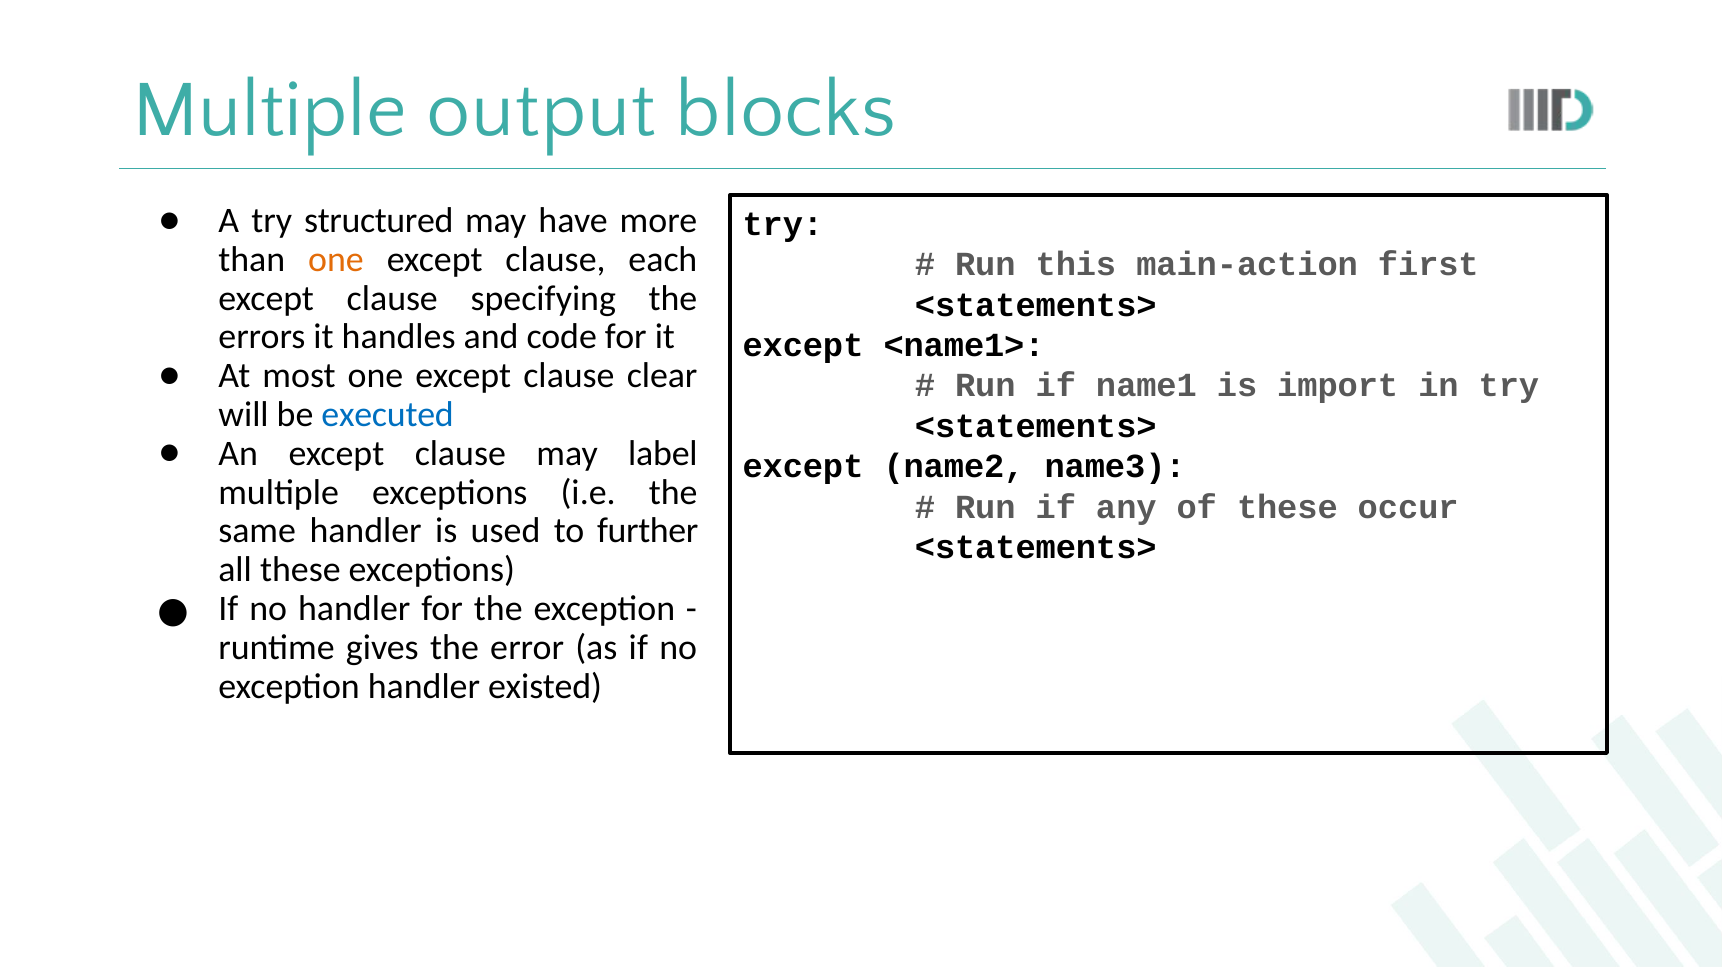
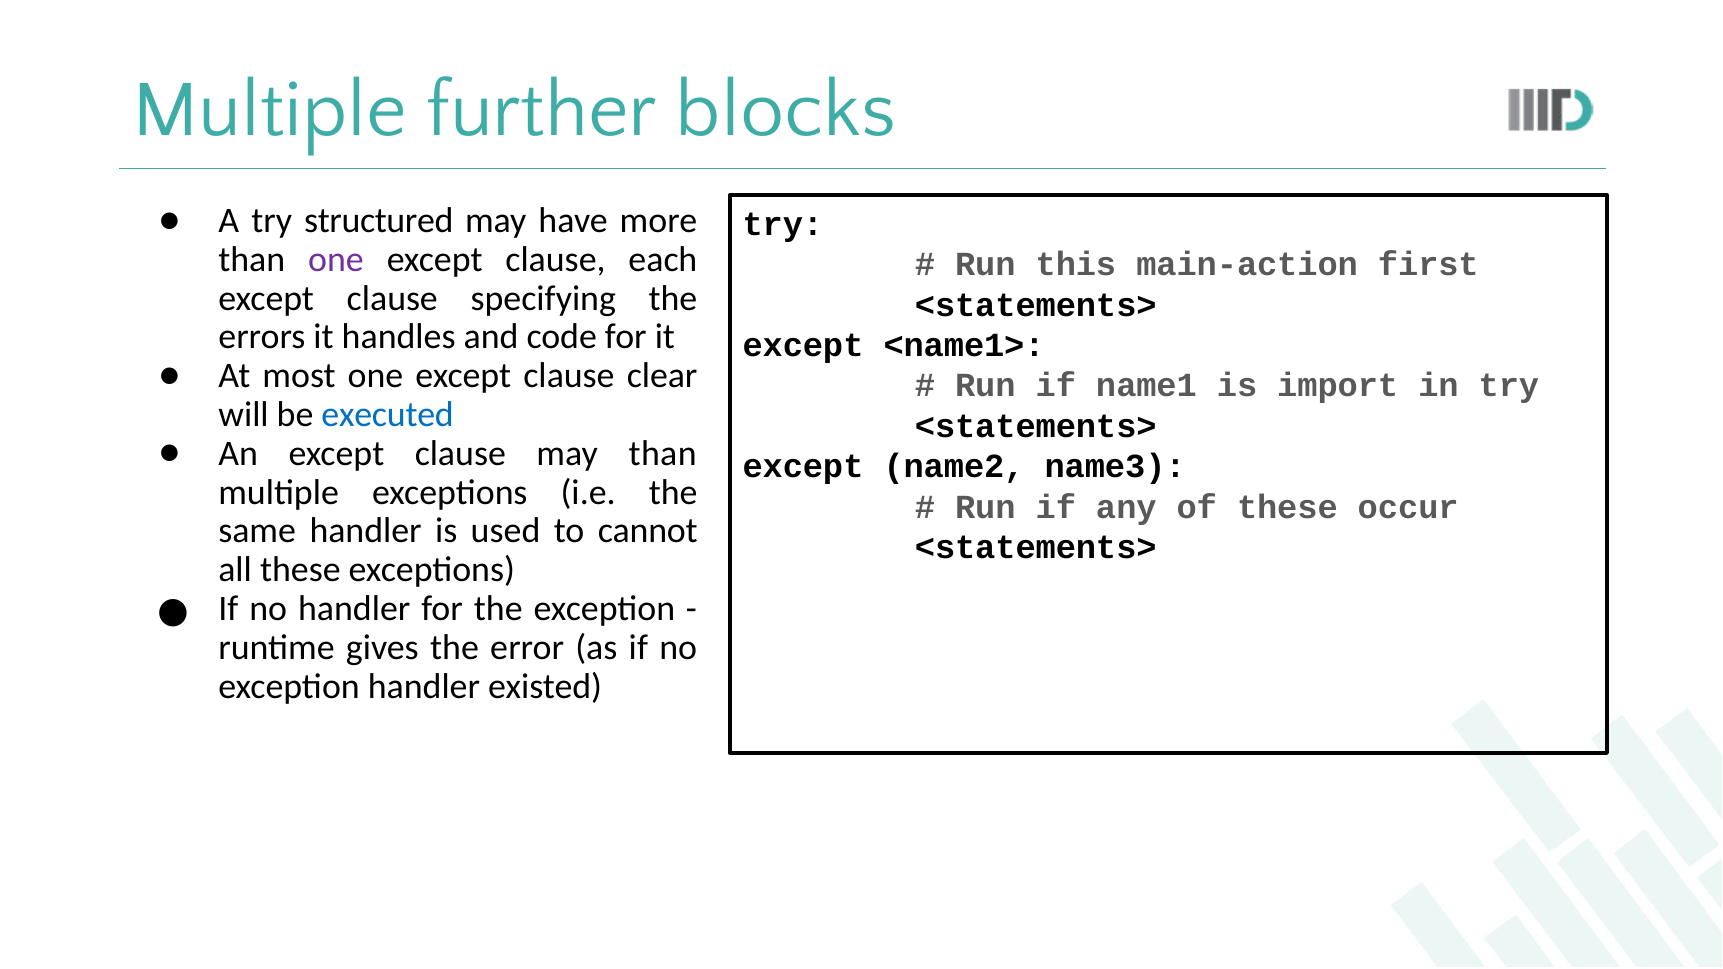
output: output -> further (542, 110)
one colour: orange -> purple (336, 260)
may label: label -> than (663, 454)
further: further -> cannot (648, 531)
